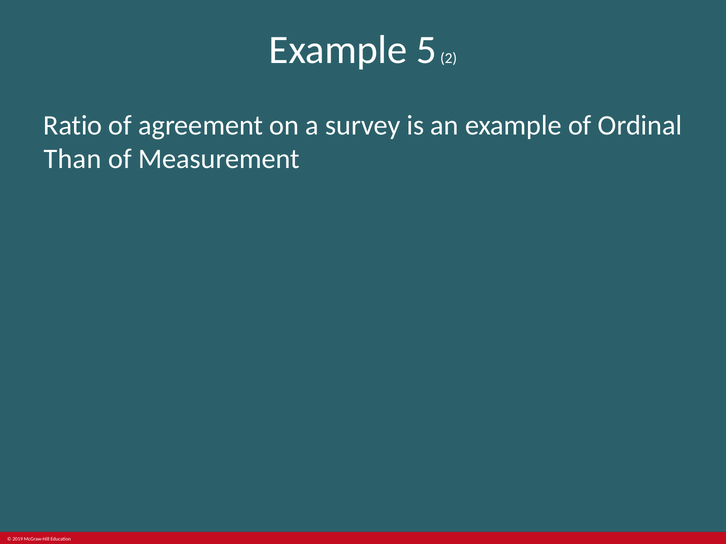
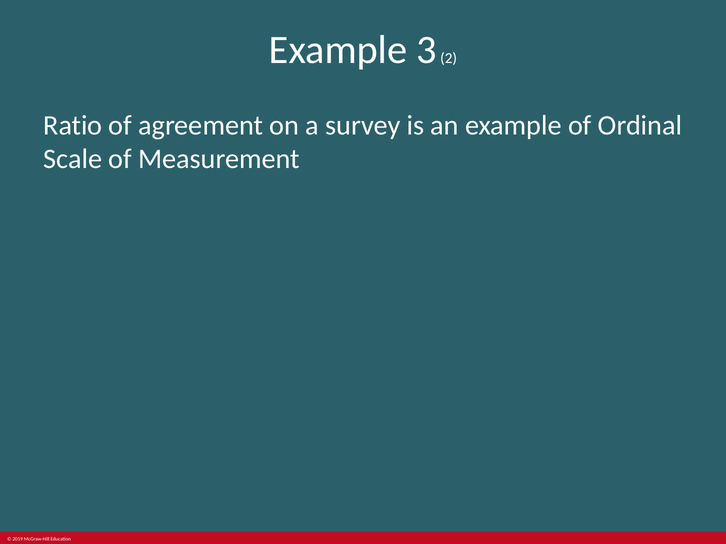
5: 5 -> 3 (426, 50)
Than: Than -> Scale (73, 159)
